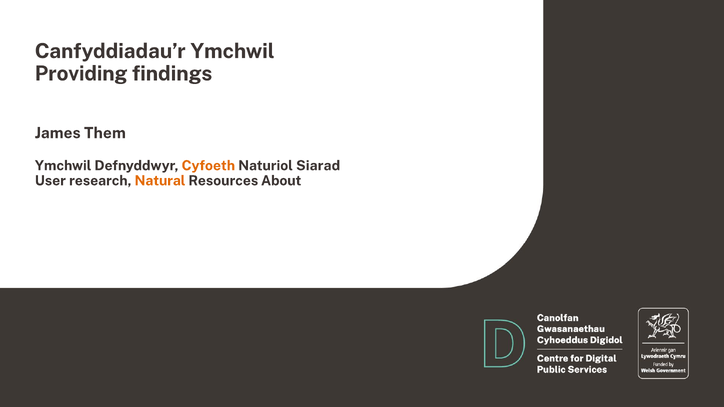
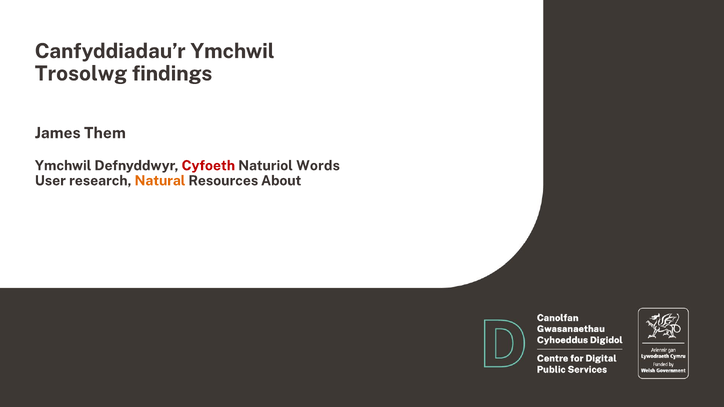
Providing: Providing -> Trosolwg (81, 74)
Cyfoeth colour: orange -> red (208, 166)
Siarad: Siarad -> Words (318, 166)
